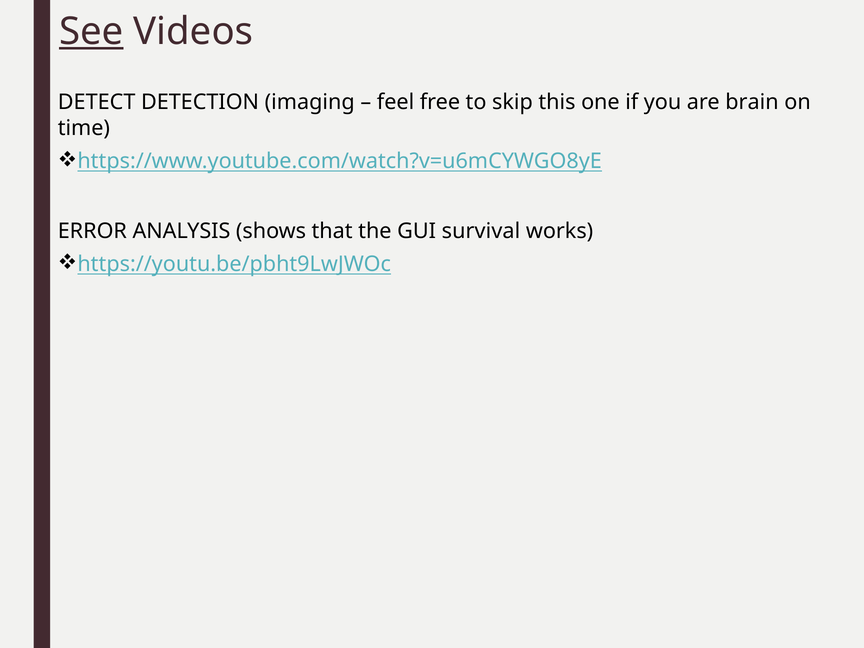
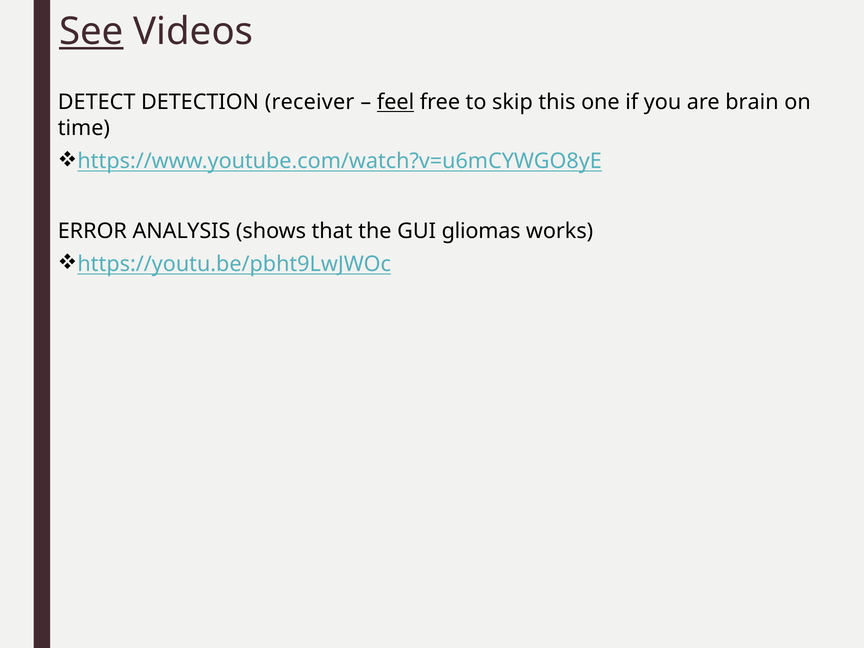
imaging: imaging -> receiver (310, 102)
feel underline: none -> present (396, 102)
survival: survival -> gliomas (481, 231)
